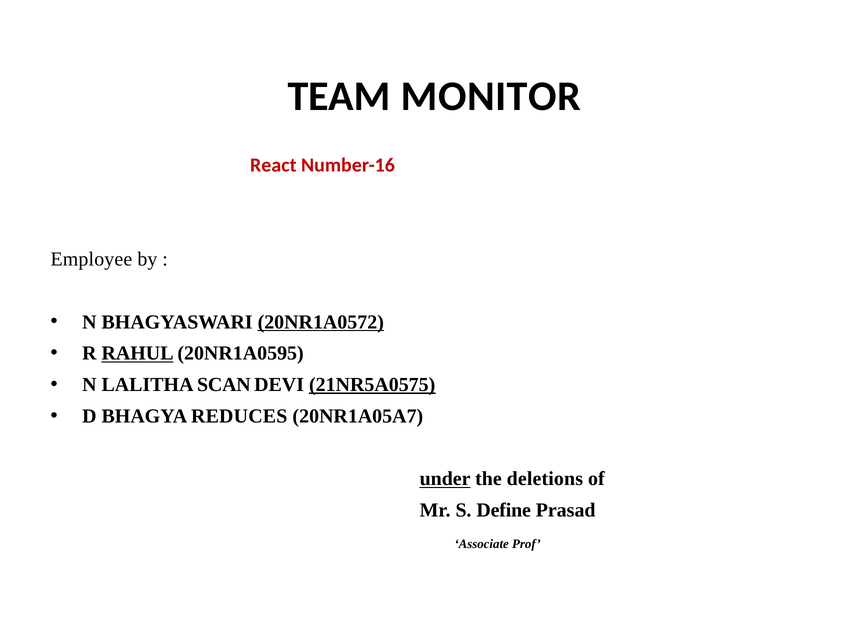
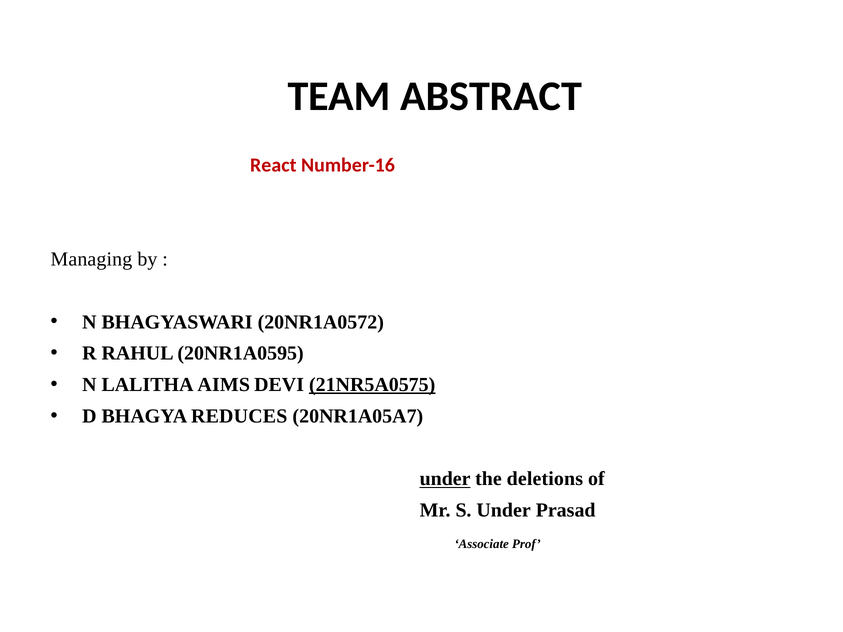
MONITOR: MONITOR -> ABSTRACT (491, 96)
Employee: Employee -> Managing (91, 259)
20NR1A0572 underline: present -> none (321, 322)
RAHUL underline: present -> none (138, 353)
SCAN: SCAN -> AIMS (224, 385)
S Define: Define -> Under (504, 510)
